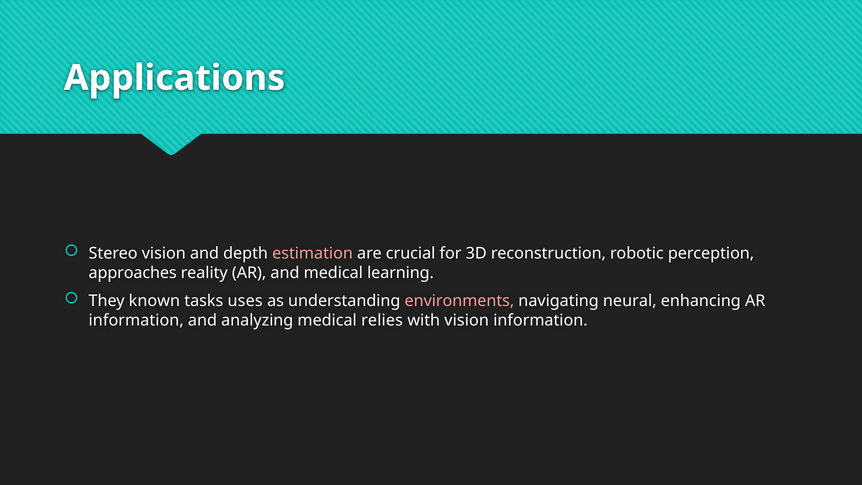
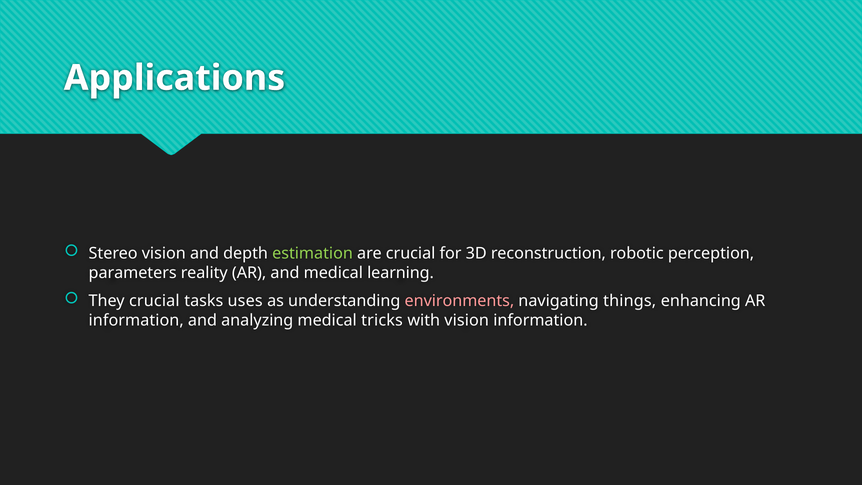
estimation colour: pink -> light green (313, 253)
approaches: approaches -> parameters (133, 273)
They known: known -> crucial (154, 301)
neural: neural -> things (630, 301)
relies: relies -> tricks (382, 320)
